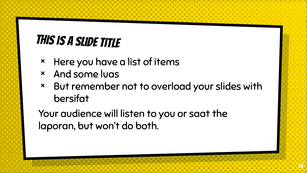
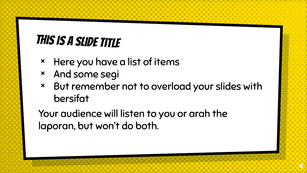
luas: luas -> segi (110, 74)
saat: saat -> arah (200, 114)
